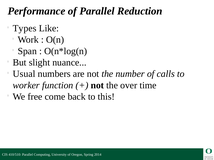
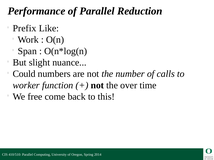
Types: Types -> Prefix (25, 28)
Usual: Usual -> Could (24, 74)
